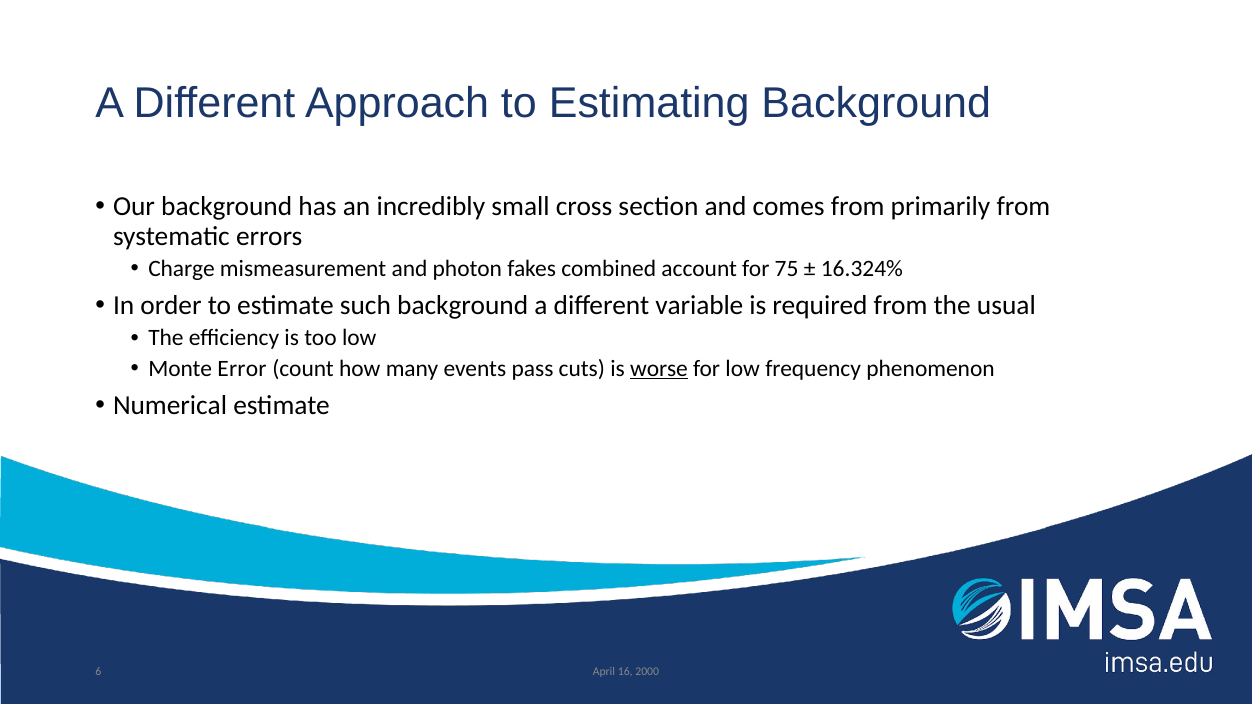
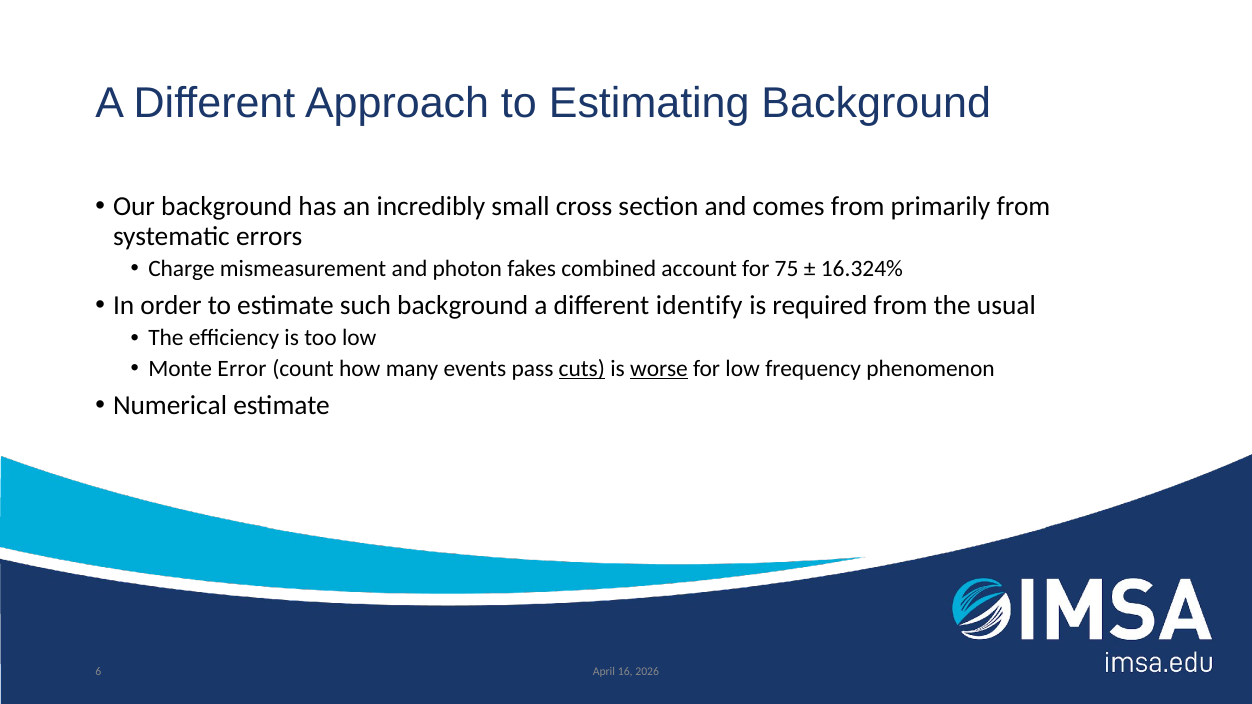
variable: variable -> identify (699, 306)
cuts underline: none -> present (582, 369)
2000: 2000 -> 2026 (647, 672)
